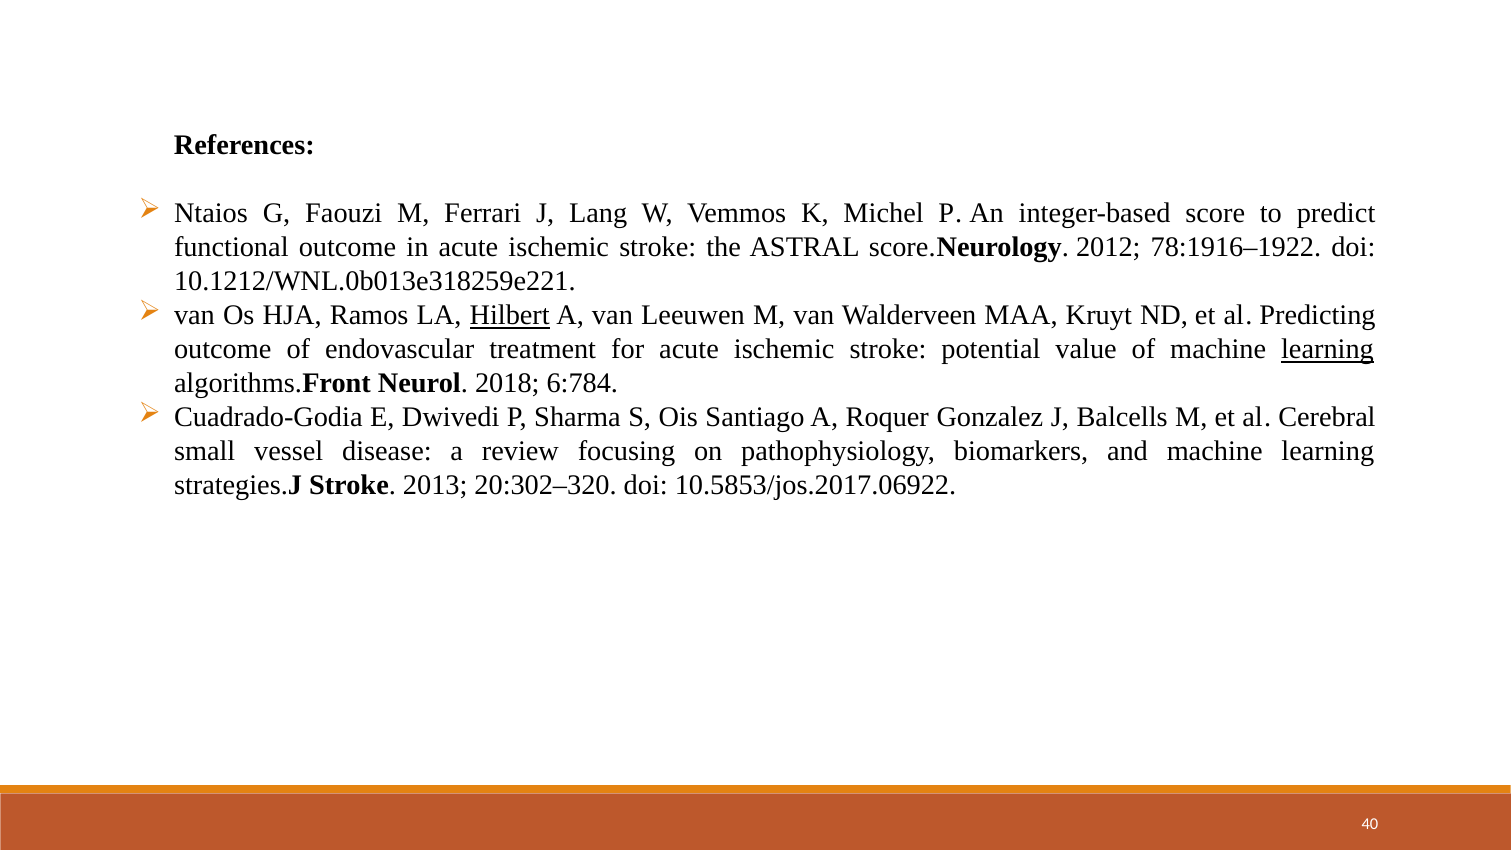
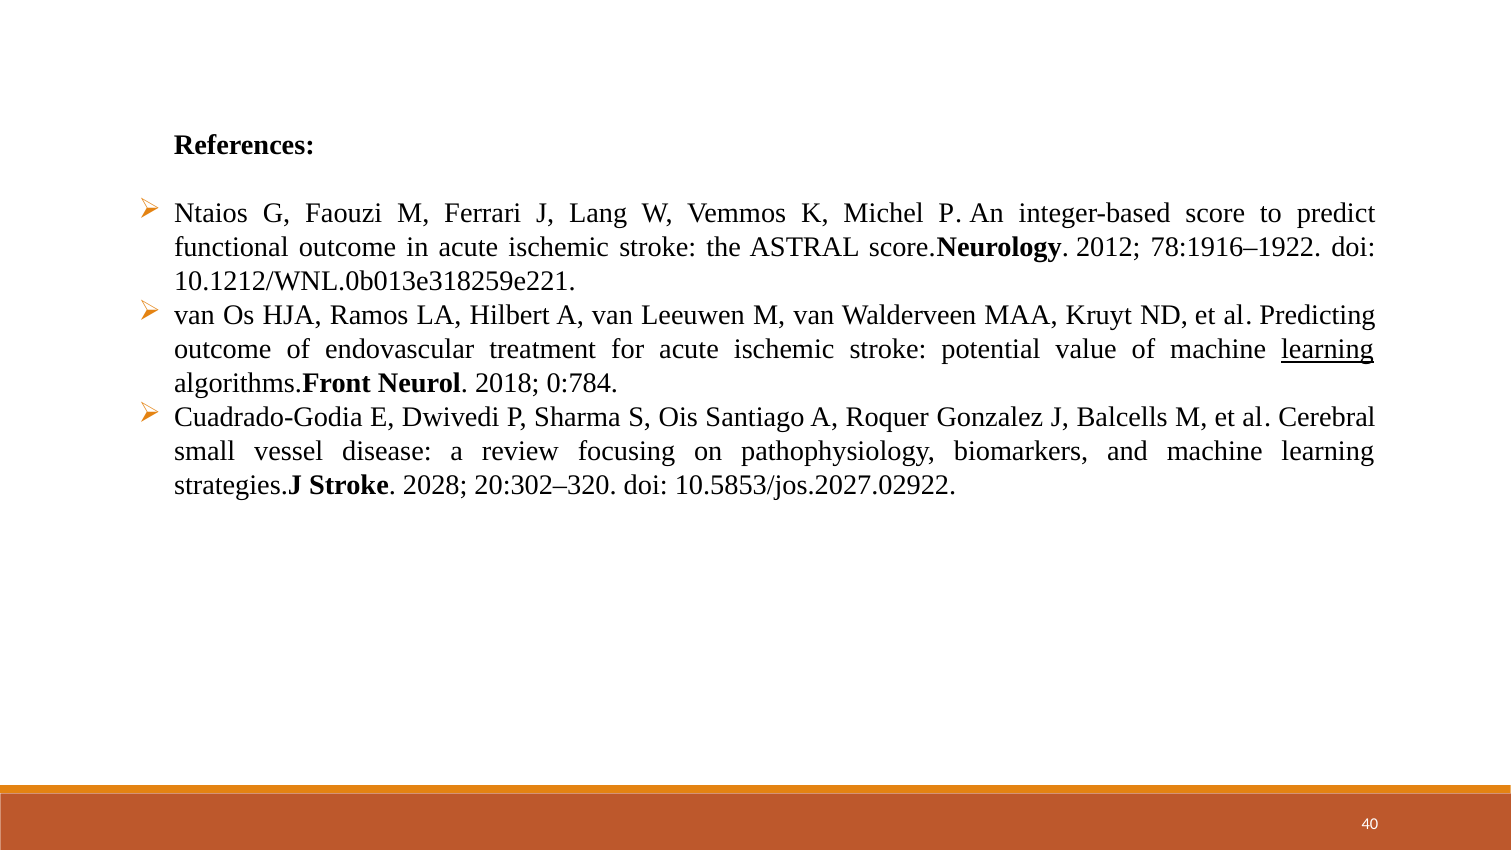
Hilbert underline: present -> none (510, 316)
6:784: 6:784 -> 0:784 (582, 384)
2013: 2013 -> 2028 (435, 486)
10.5853/jos.2017.06922: 10.5853/jos.2017.06922 -> 10.5853/jos.2027.02922 (816, 486)
